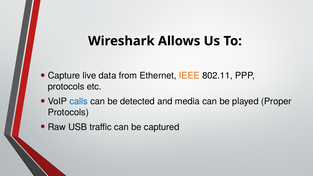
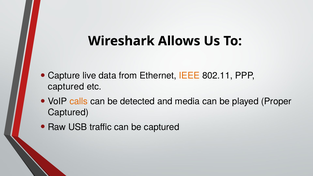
protocols: protocols -> captured (66, 87)
calls colour: blue -> orange (79, 101)
Protocols: Protocols -> Captured (68, 112)
